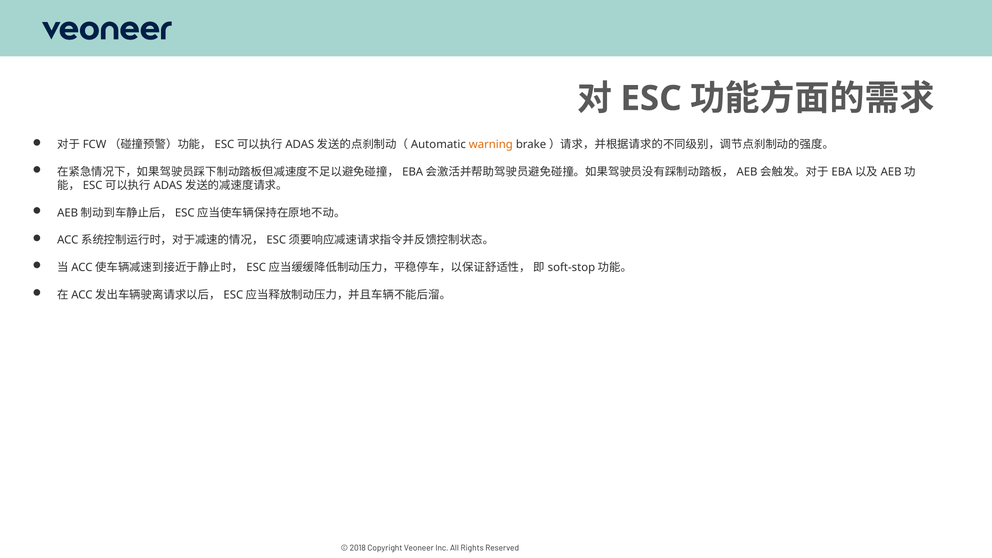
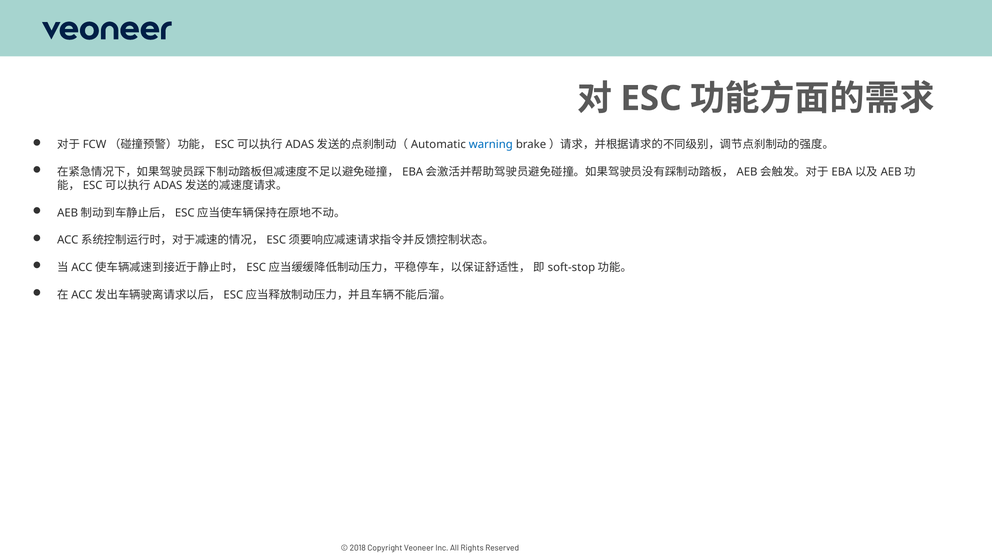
warning colour: orange -> blue (491, 145)
